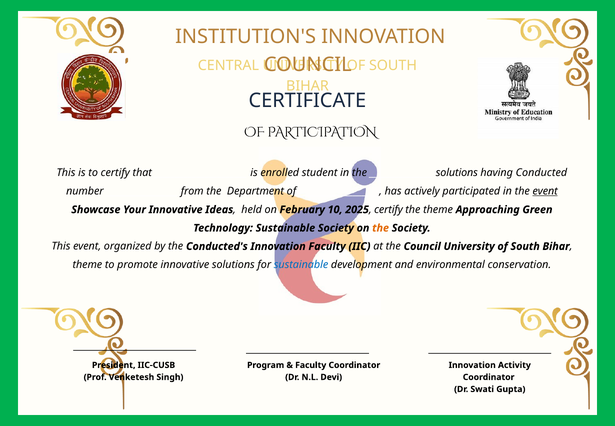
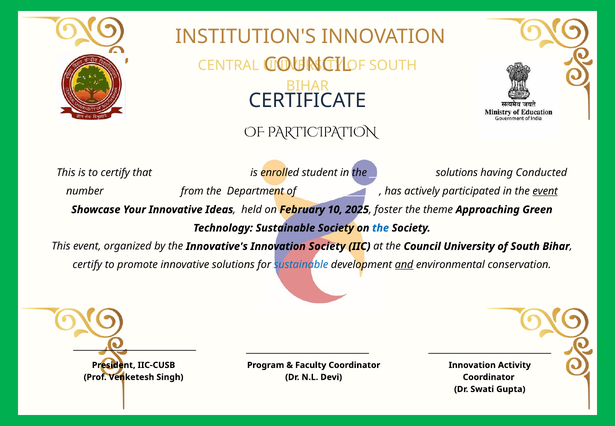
2025 certify: certify -> foster (388, 210)
the colour: orange -> blue (381, 228)
Conducted's: Conducted's -> Innovative's (217, 246)
Innovation Faculty: Faculty -> Society (327, 246)
theme: theme -> certify (87, 265)
and underline: none -> present (404, 265)
